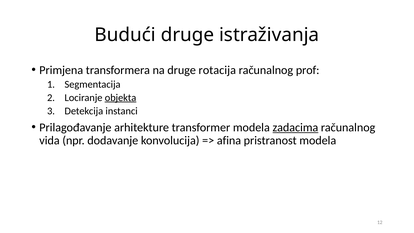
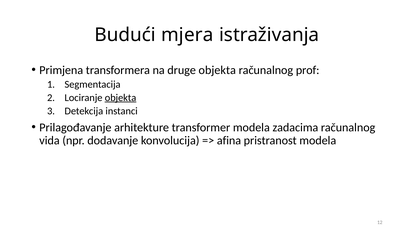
Budući druge: druge -> mjera (187, 35)
druge rotacija: rotacija -> objekta (217, 70)
zadacima underline: present -> none (295, 127)
